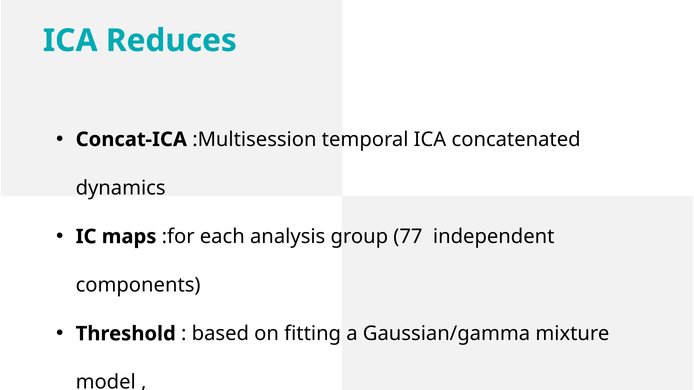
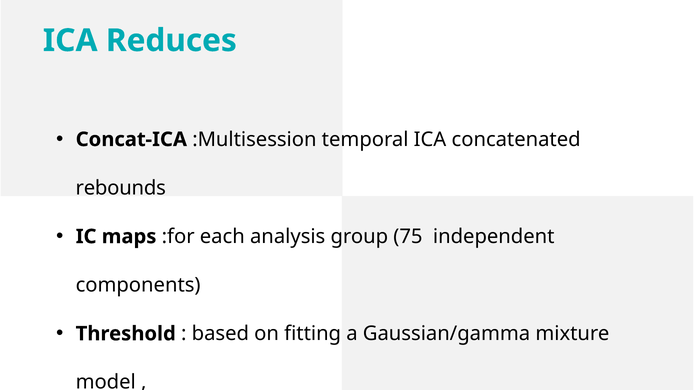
dynamics: dynamics -> rebounds (121, 188)
77: 77 -> 75 (408, 237)
